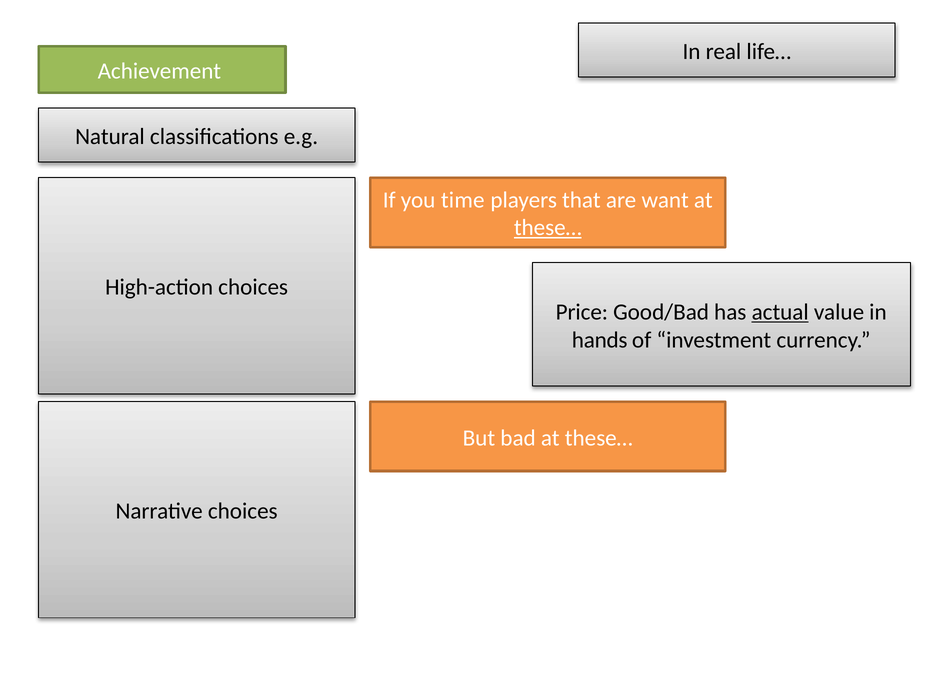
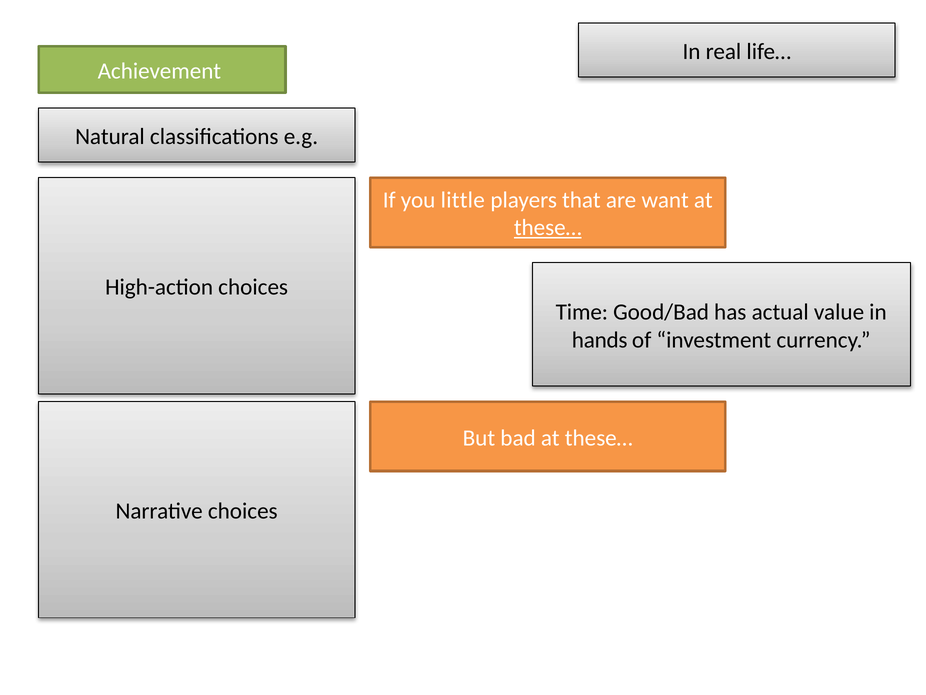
time: time -> little (463, 200)
Price: Price -> Time (582, 312)
actual underline: present -> none (780, 312)
